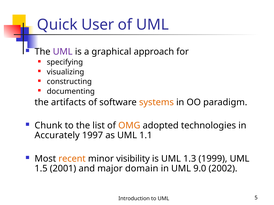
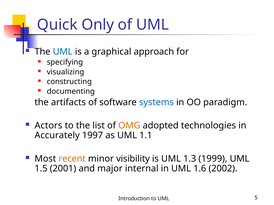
User: User -> Only (98, 25)
UML colour: purple -> blue (63, 52)
systems colour: orange -> blue (156, 102)
Chunk: Chunk -> Actors (48, 126)
domain: domain -> internal (142, 169)
9.0: 9.0 -> 1.6 (200, 169)
